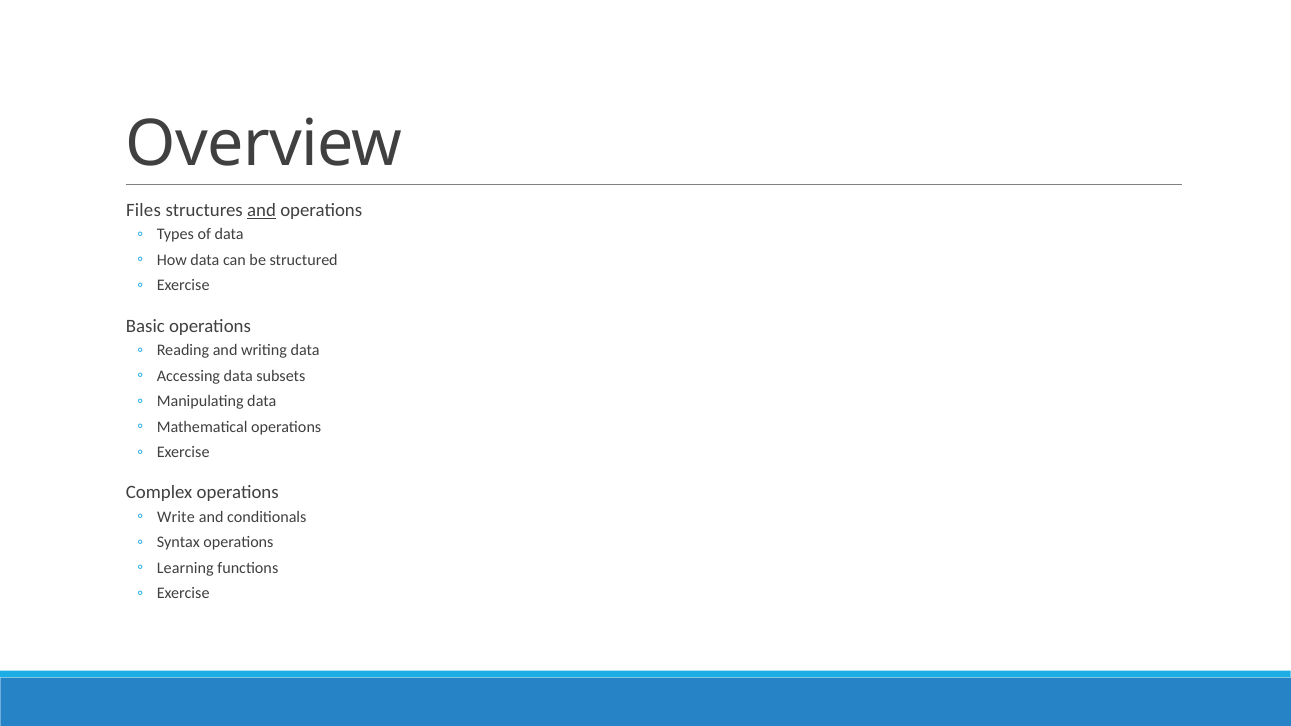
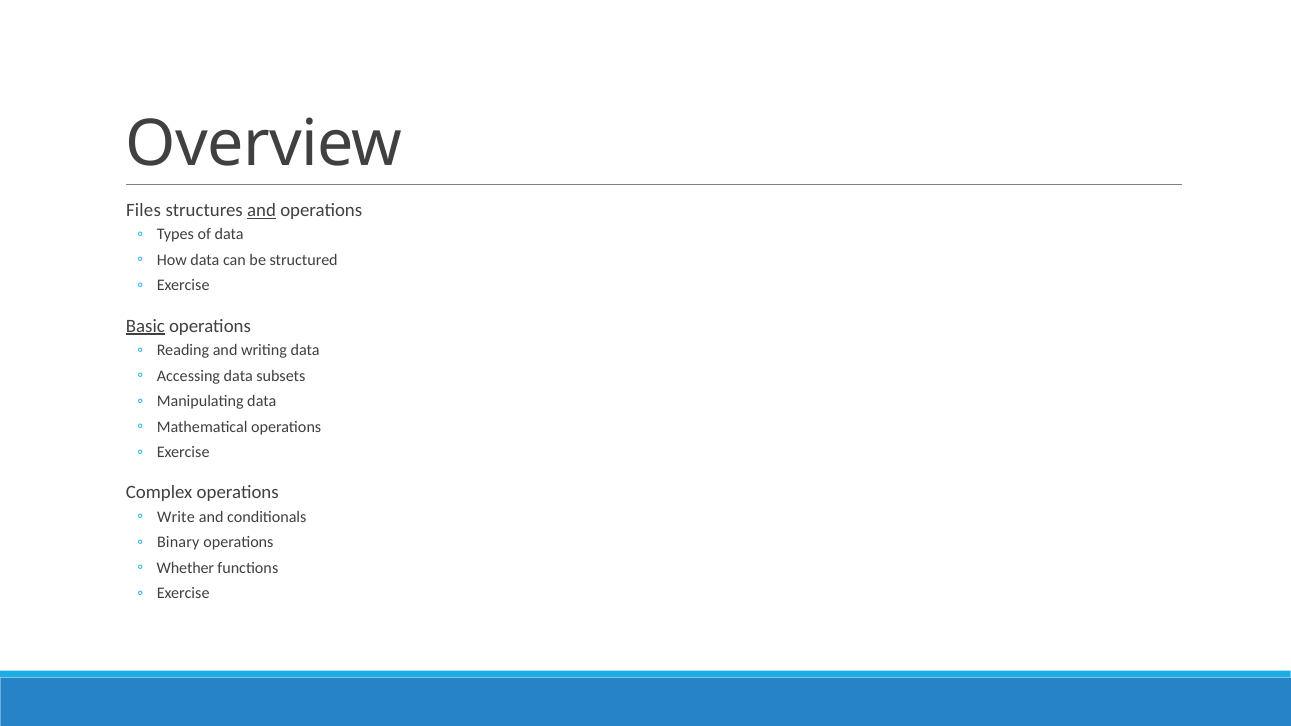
Basic underline: none -> present (145, 326)
Syntax: Syntax -> Binary (178, 543)
Learning: Learning -> Whether (185, 568)
